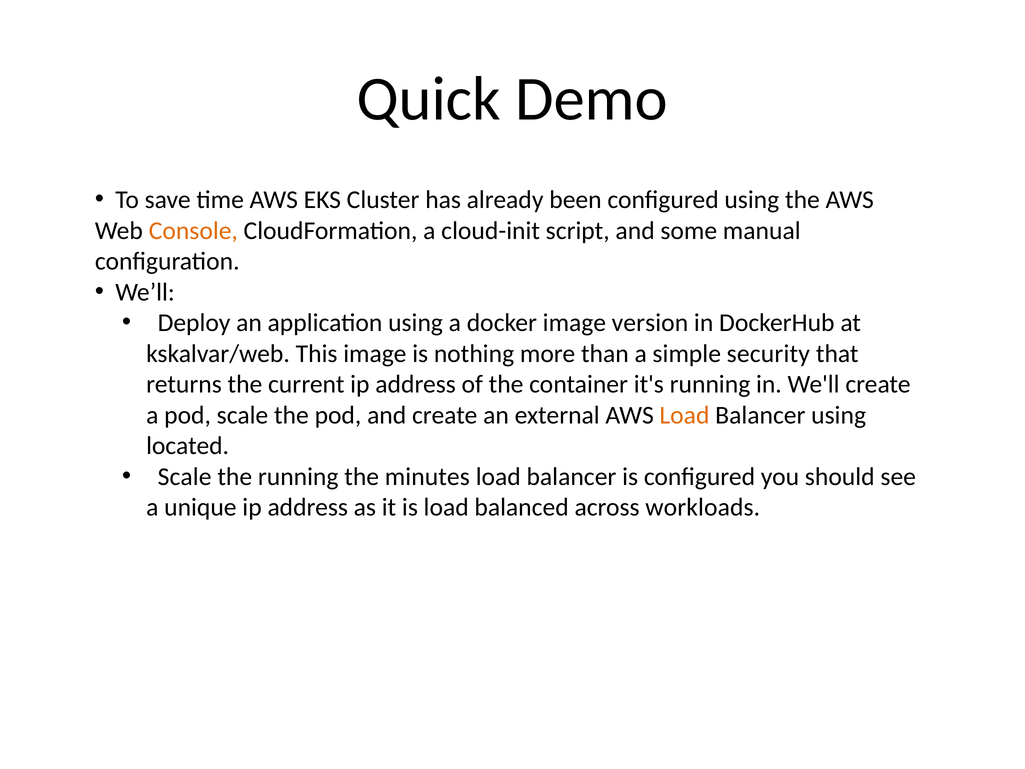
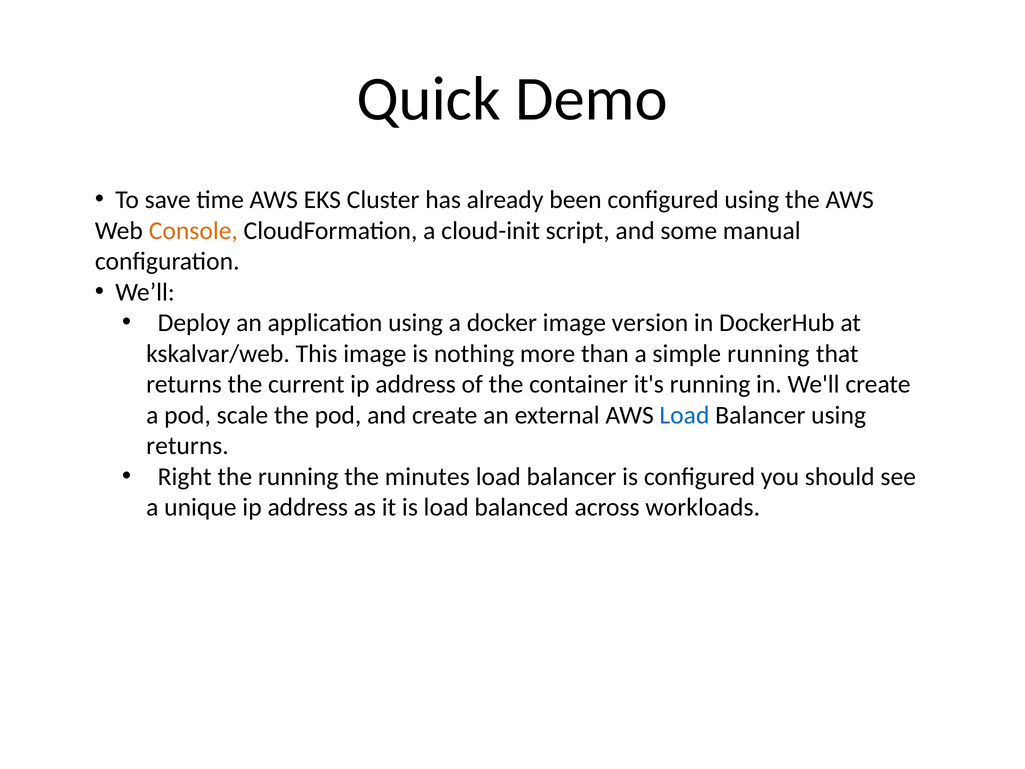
simple security: security -> running (768, 354)
Load colour: orange -> blue (684, 415)
located: located -> returns (188, 446)
Scale: Scale -> Right (185, 477)
